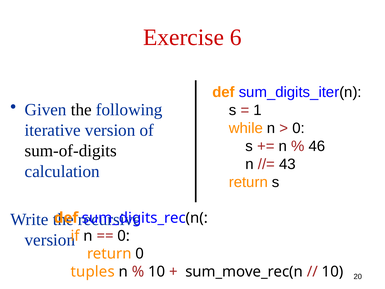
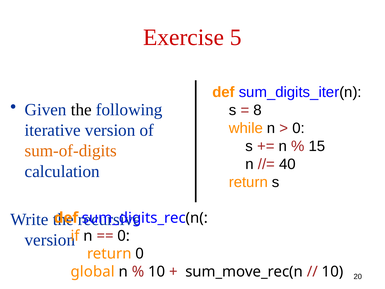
6: 6 -> 5 (236, 37)
1: 1 -> 8 (258, 110)
46: 46 -> 15 (317, 146)
sum-of-digits colour: black -> orange (71, 151)
43: 43 -> 40 (287, 164)
tuples: tuples -> global (93, 272)
